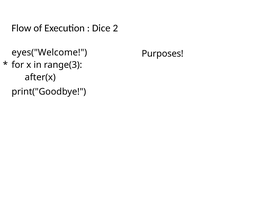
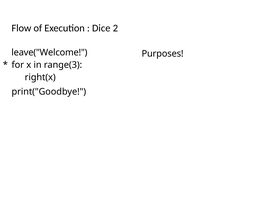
eyes("Welcome: eyes("Welcome -> leave("Welcome (49, 52)
after(x: after(x -> right(x (40, 77)
